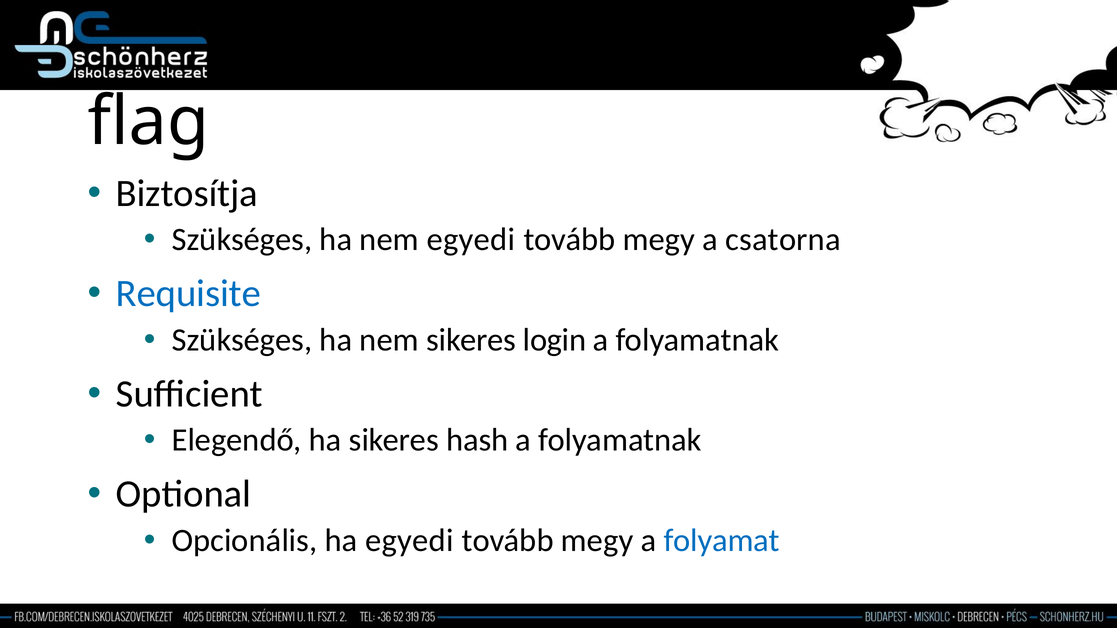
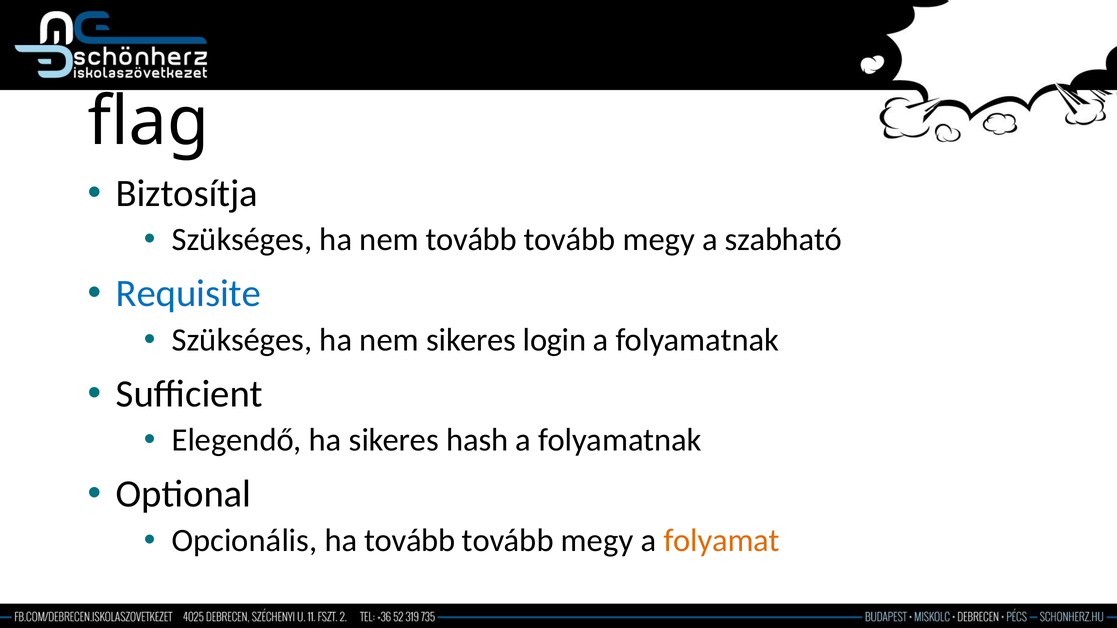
nem egyedi: egyedi -> tovább (471, 240)
csatorna: csatorna -> szabható (783, 240)
ha egyedi: egyedi -> tovább (410, 541)
folyamat colour: blue -> orange (722, 541)
